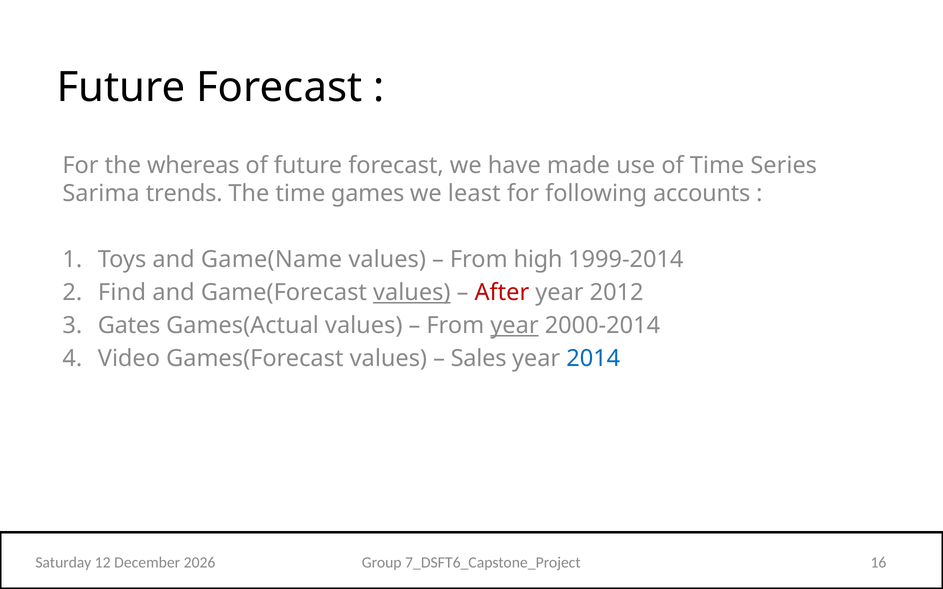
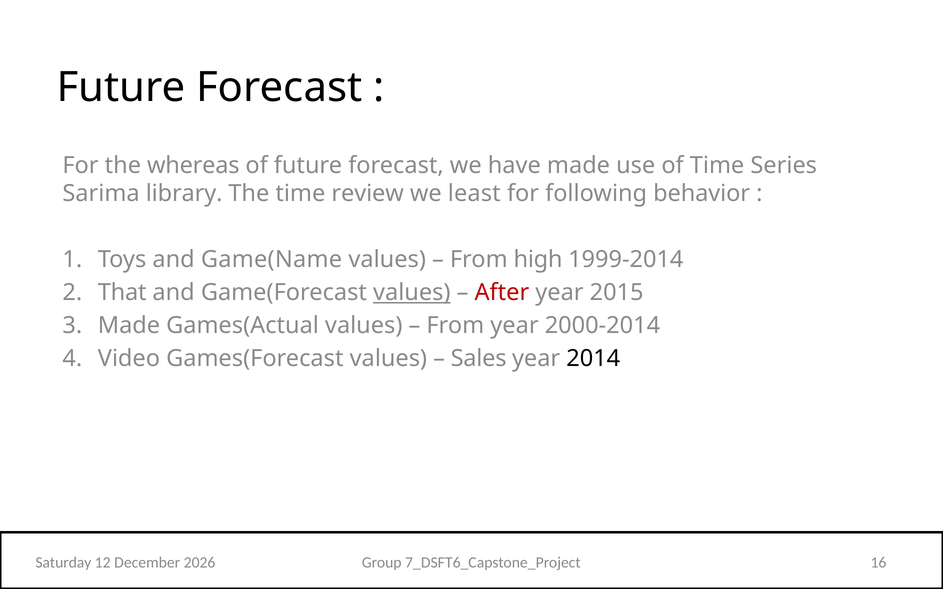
trends: trends -> library (184, 194)
games: games -> review (368, 194)
accounts: accounts -> behavior (702, 194)
Find: Find -> That (122, 293)
2012: 2012 -> 2015 (617, 293)
Gates: Gates -> Made (129, 326)
year underline: present -> none (514, 326)
2014 colour: blue -> black (593, 359)
